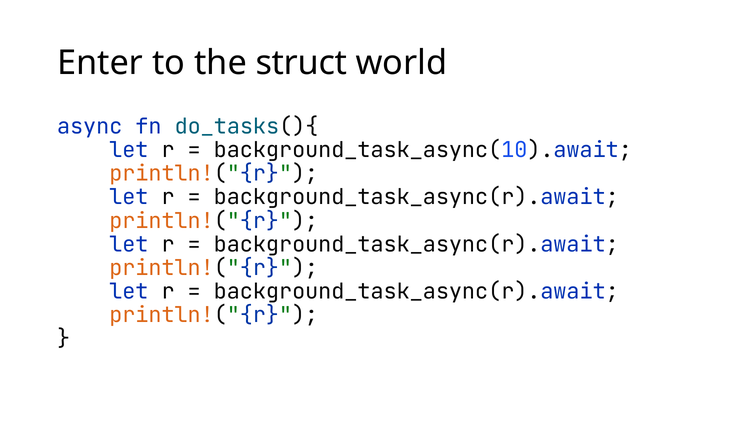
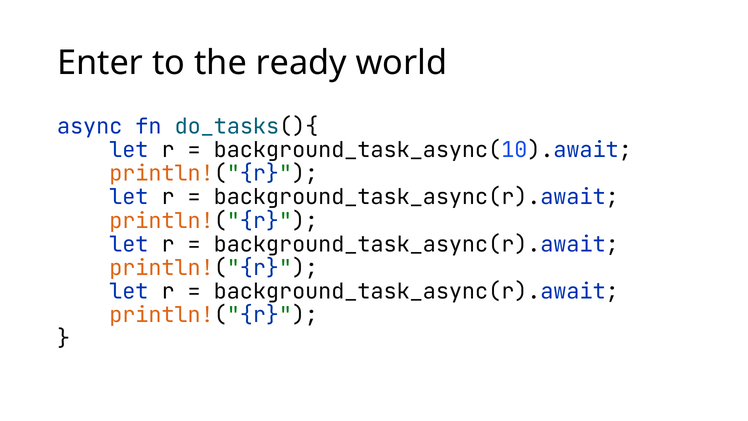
struct: struct -> ready (301, 63)
